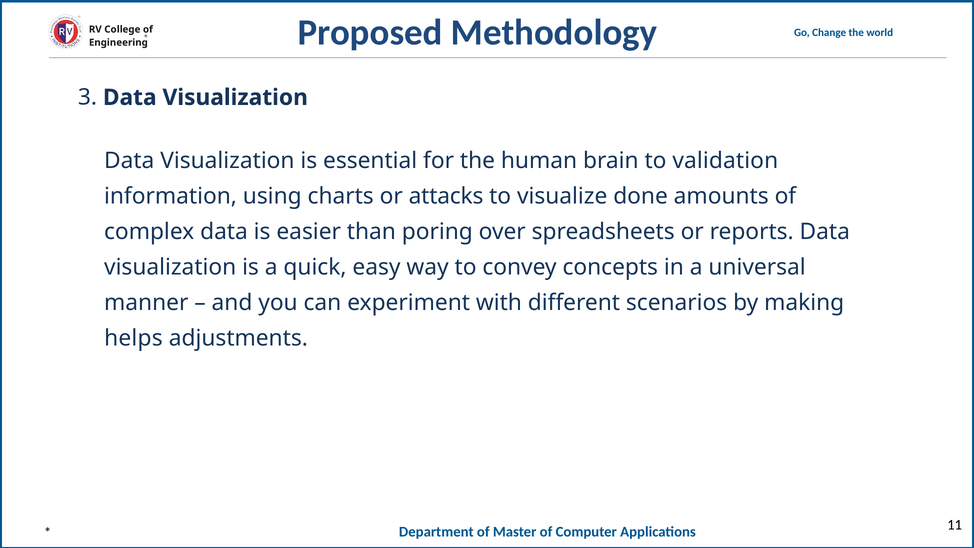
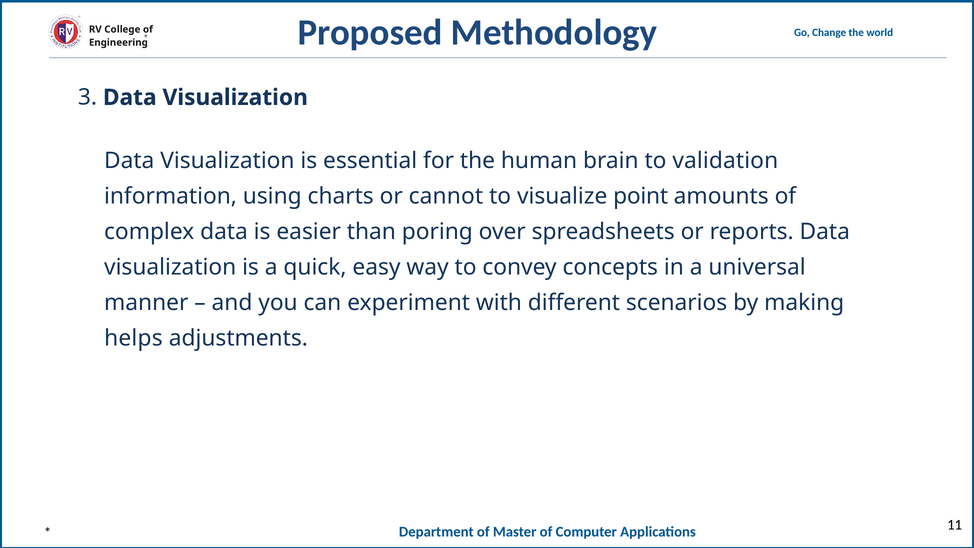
attacks: attacks -> cannot (446, 196)
done: done -> point (641, 196)
